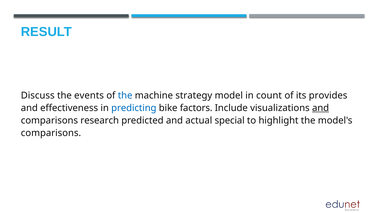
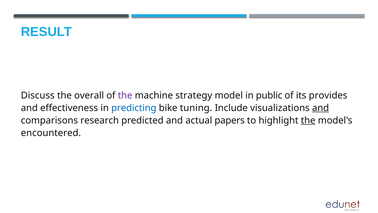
events: events -> overall (89, 95)
the colour: blue -> purple (125, 95)
count: count -> public (269, 95)
factors: factors -> tuning (196, 108)
special: special -> papers (230, 120)
the underline: none -> present (308, 120)
comparisons: comparisons -> encountered (51, 133)
